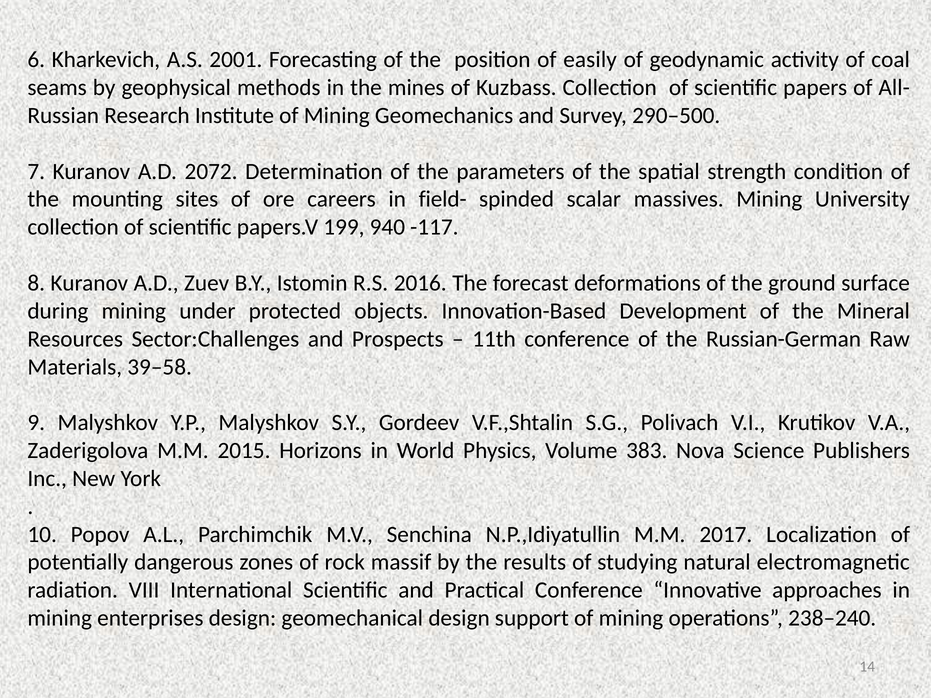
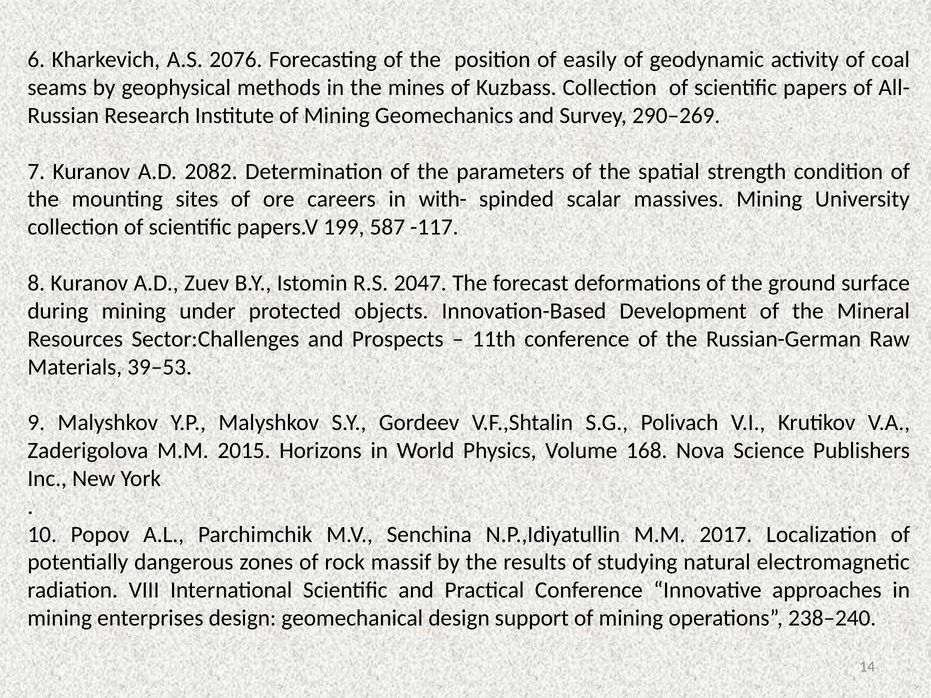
2001: 2001 -> 2076 (236, 60)
290–500: 290–500 -> 290–269 (676, 116)
2072: 2072 -> 2082 (211, 171)
field-: field- -> with- (443, 199)
940: 940 -> 587 (387, 227)
2016: 2016 -> 2047 (420, 283)
39–58: 39–58 -> 39–53 (160, 367)
383: 383 -> 168 (647, 451)
